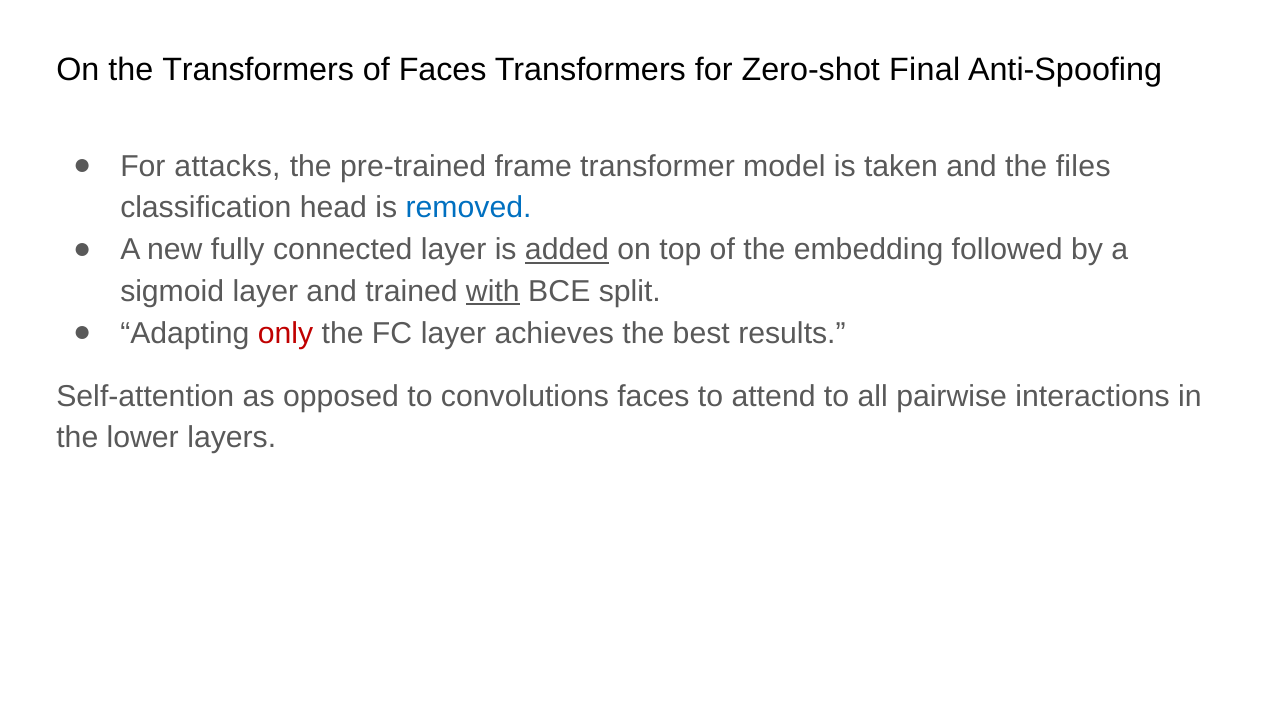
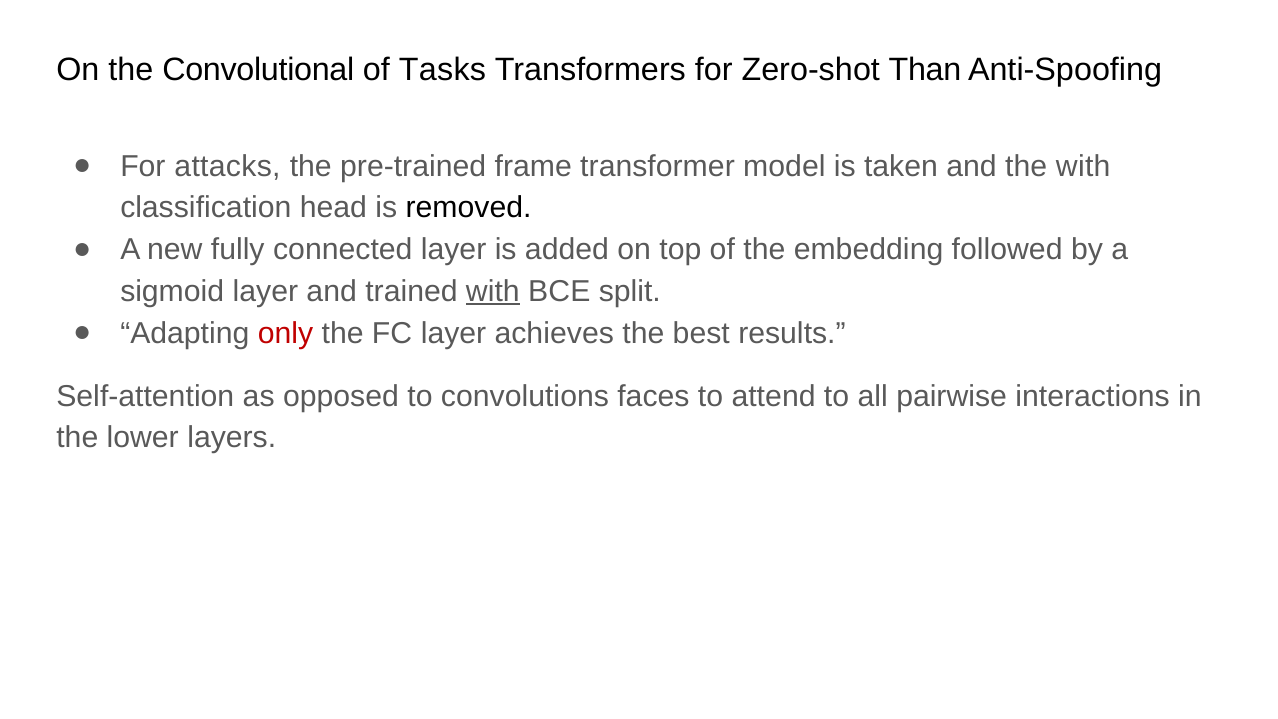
the Transformers: Transformers -> Convolutional (258, 70)
of Faces: Faces -> Tasks (442, 70)
Final: Final -> Than (925, 70)
the files: files -> with (1083, 166)
removed colour: blue -> black (469, 208)
added underline: present -> none (567, 250)
